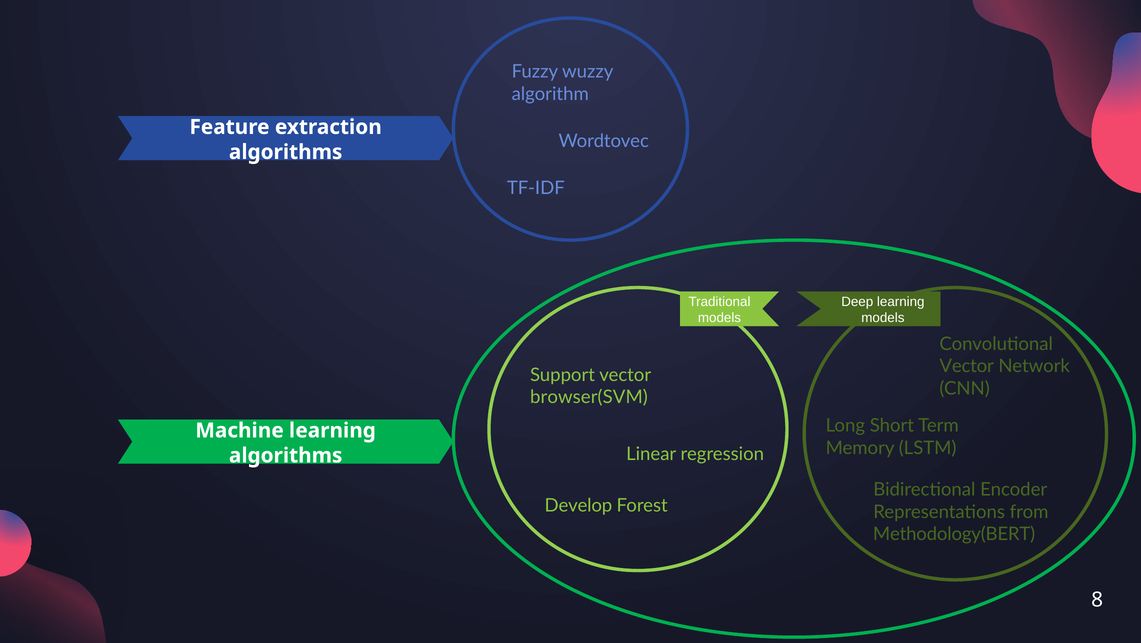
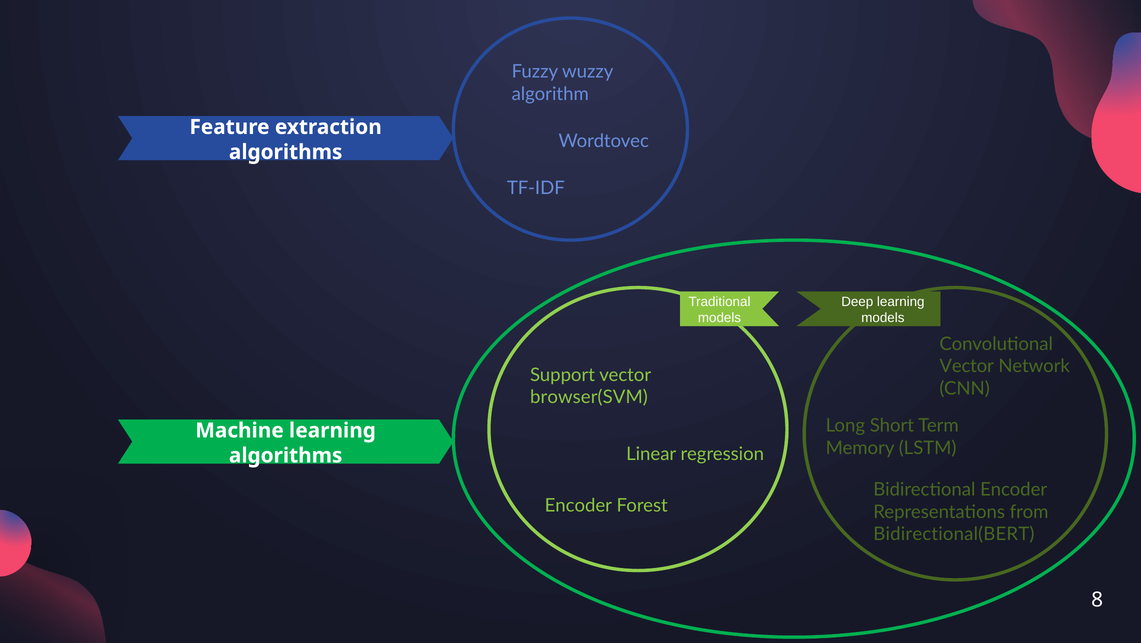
Develop: Develop -> Encoder (578, 505)
Methodology(BERT: Methodology(BERT -> Bidirectional(BERT (954, 534)
